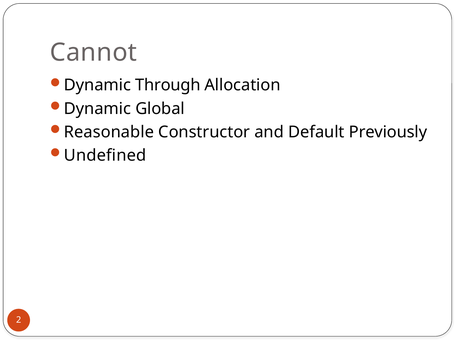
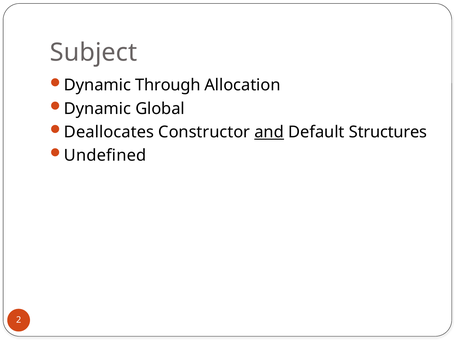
Cannot: Cannot -> Subject (94, 53)
Reasonable: Reasonable -> Deallocates (109, 132)
and underline: none -> present (269, 132)
Previously: Previously -> Structures (388, 132)
